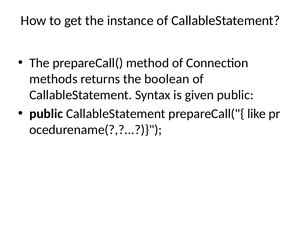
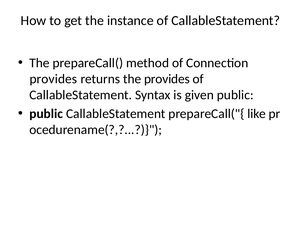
methods: methods -> provides (53, 79)
the boolean: boolean -> provides (167, 79)
